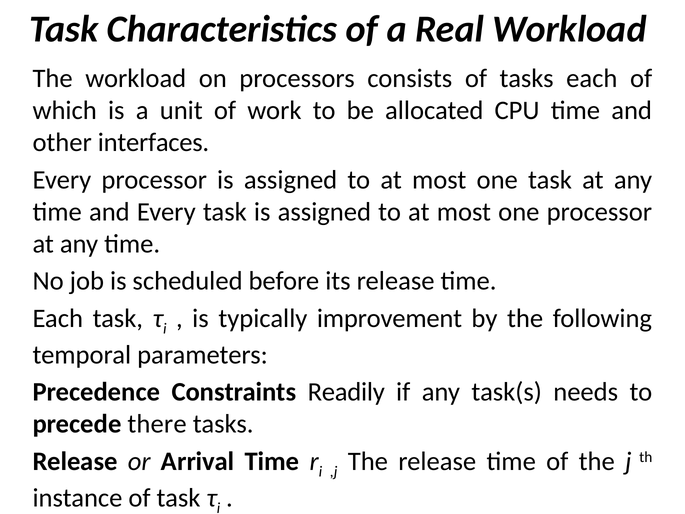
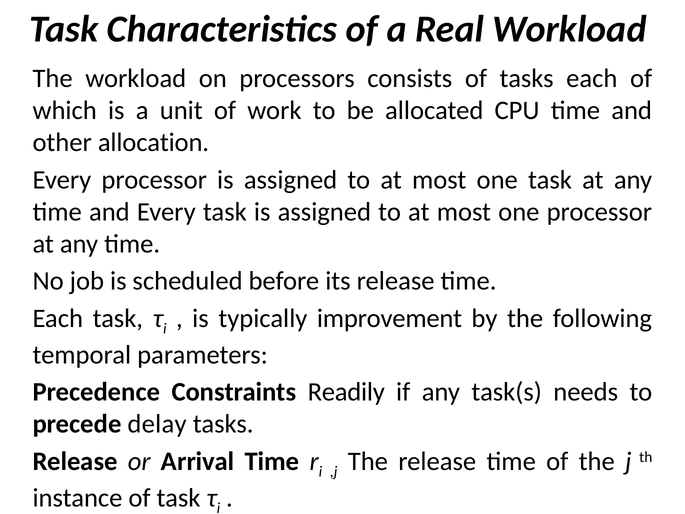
interfaces: interfaces -> allocation (153, 142)
there: there -> delay (157, 424)
